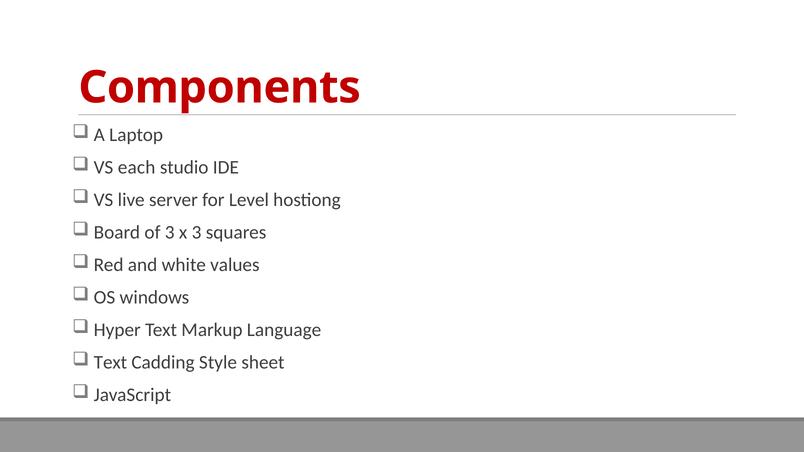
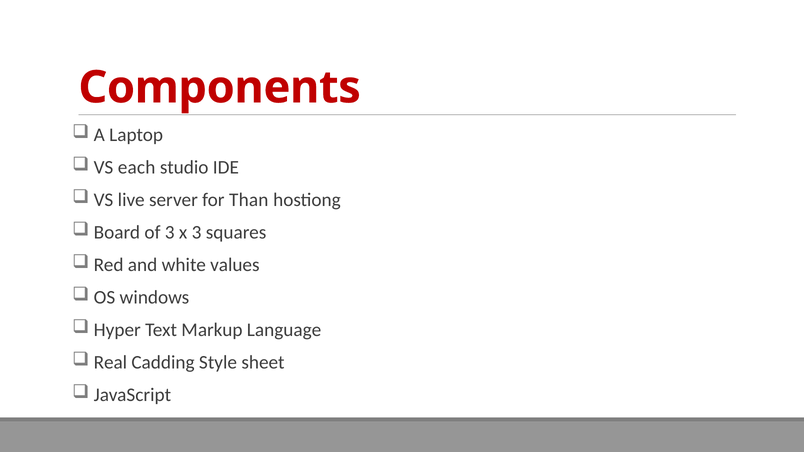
Level: Level -> Than (249, 200)
Text: Text -> Real (110, 363)
